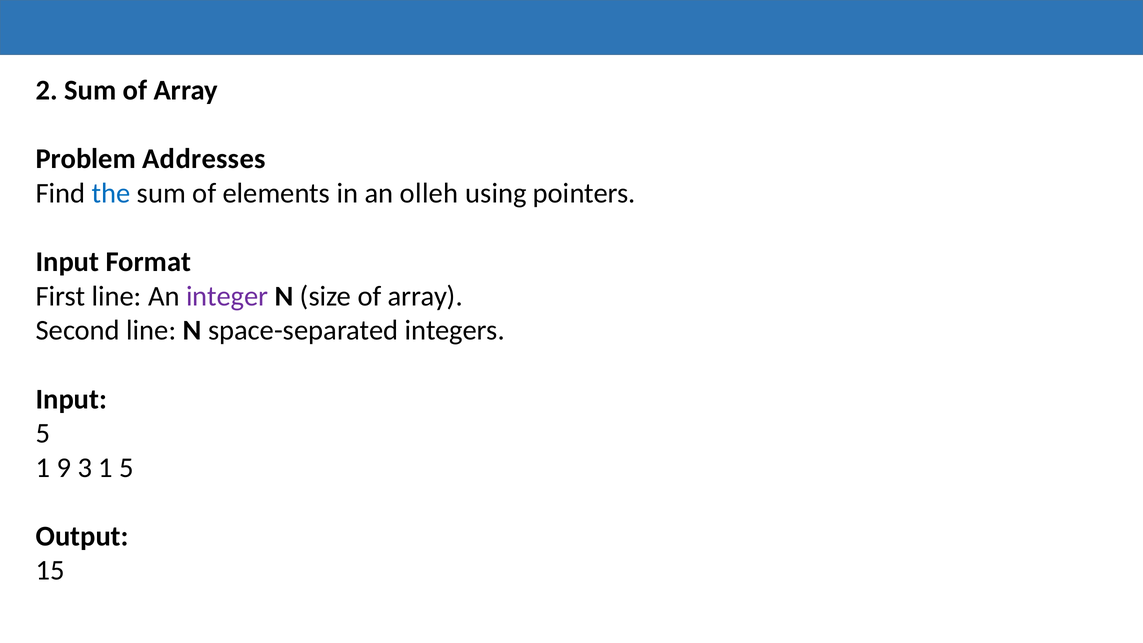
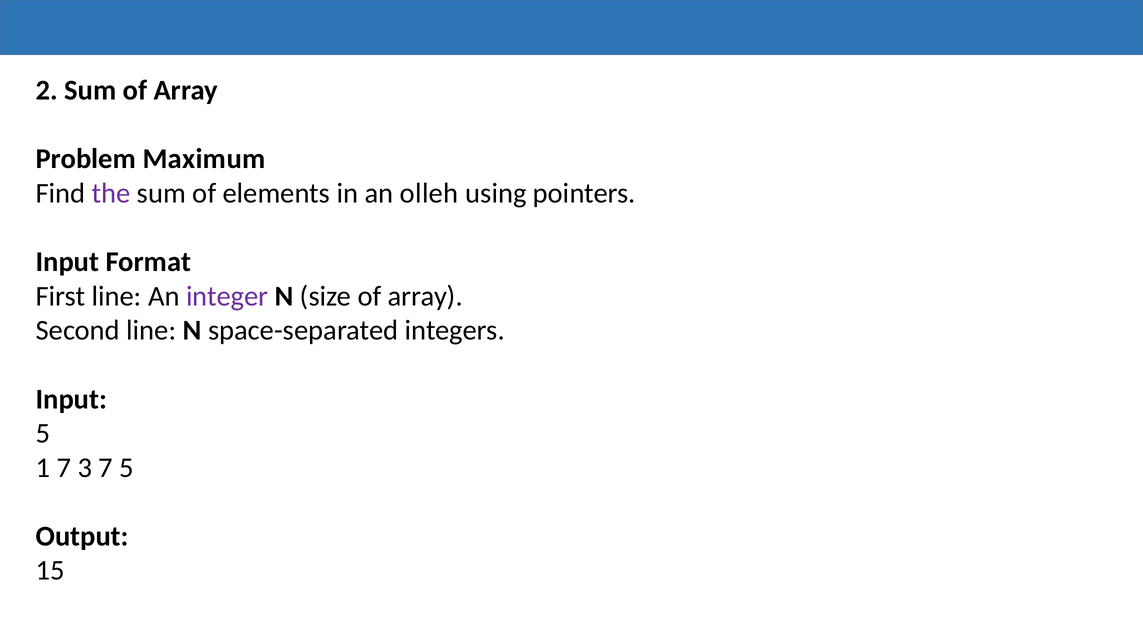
Addresses: Addresses -> Maximum (204, 159)
the colour: blue -> purple (111, 193)
1 9: 9 -> 7 (64, 468)
3 1: 1 -> 7 (106, 468)
